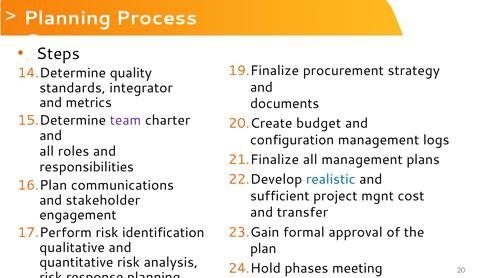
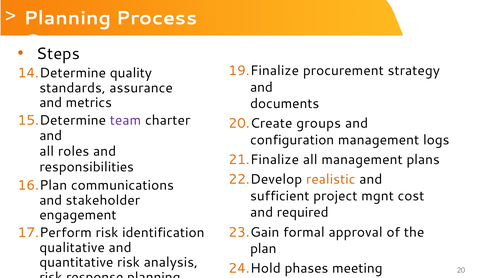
integrator: integrator -> assurance (141, 88)
budget: budget -> groups (319, 124)
realistic colour: blue -> orange (331, 180)
transfer: transfer -> required (303, 213)
